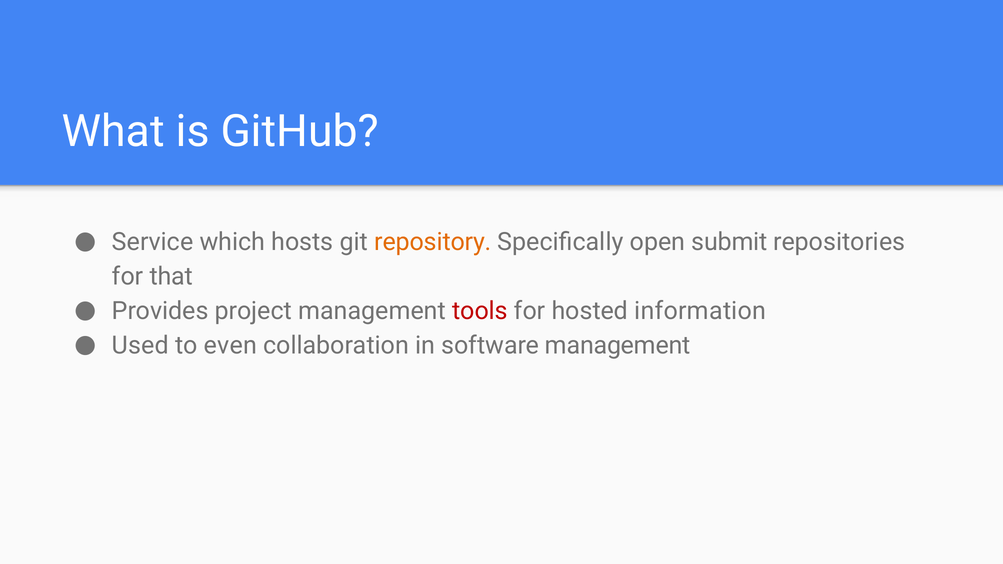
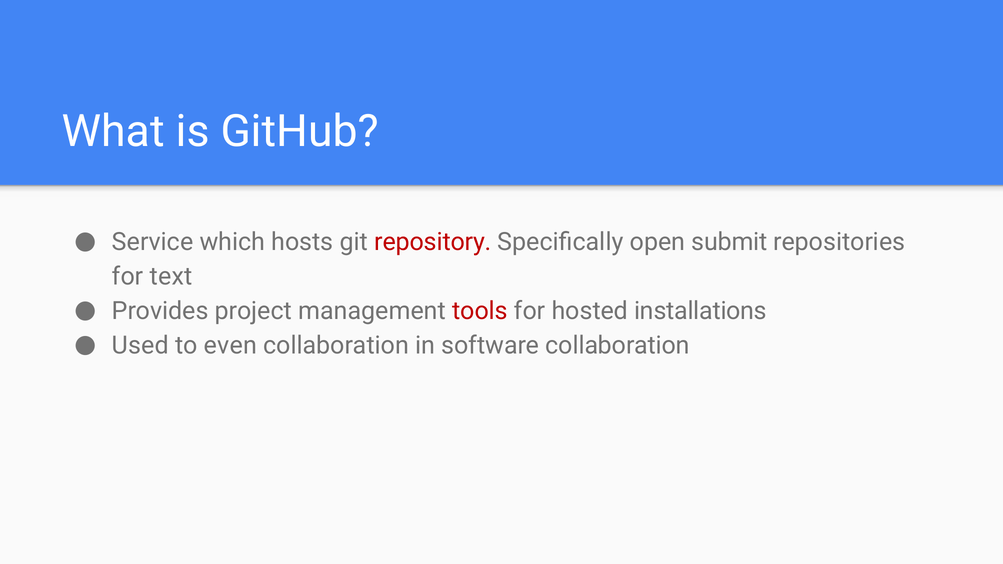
repository colour: orange -> red (433, 242)
that: that -> text (171, 276)
information: information -> installations (700, 311)
software management: management -> collaboration (618, 346)
